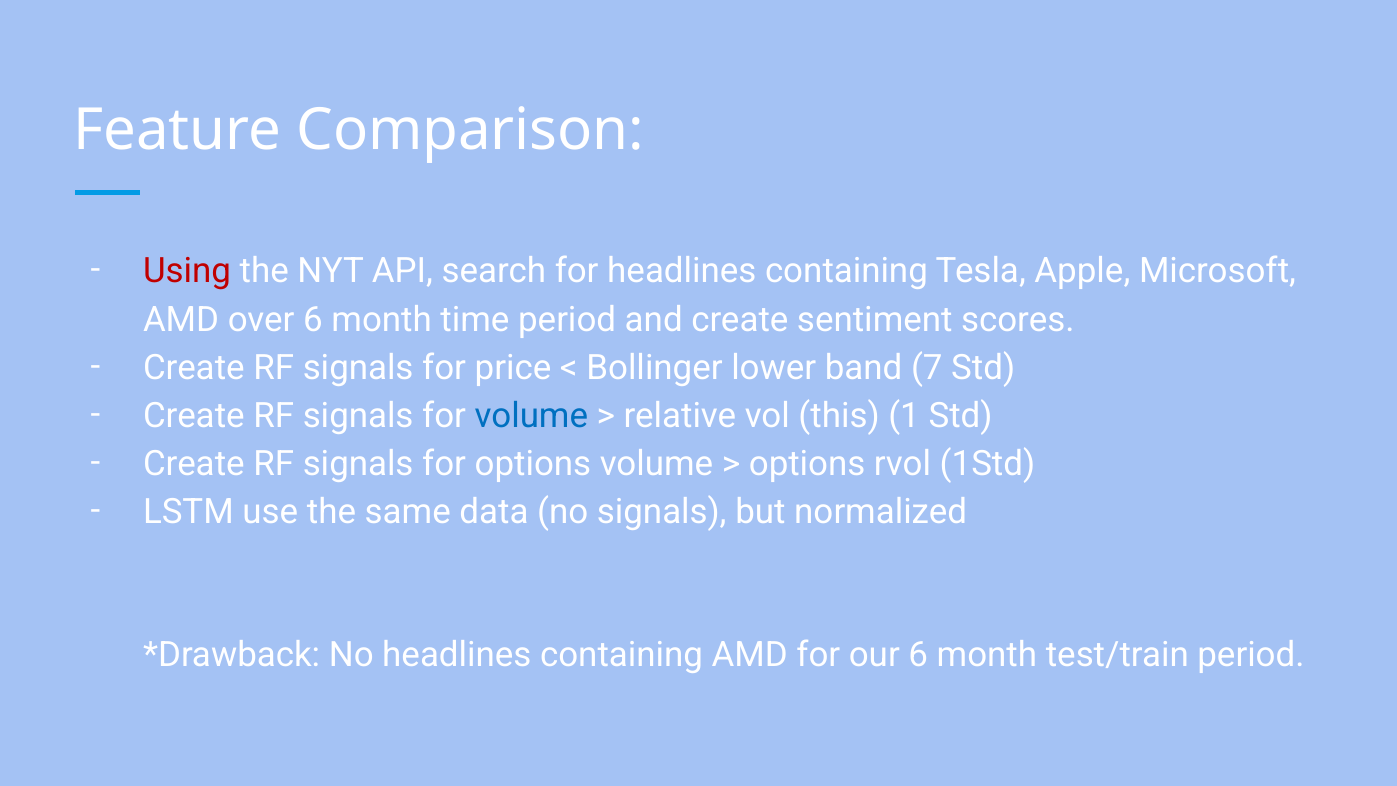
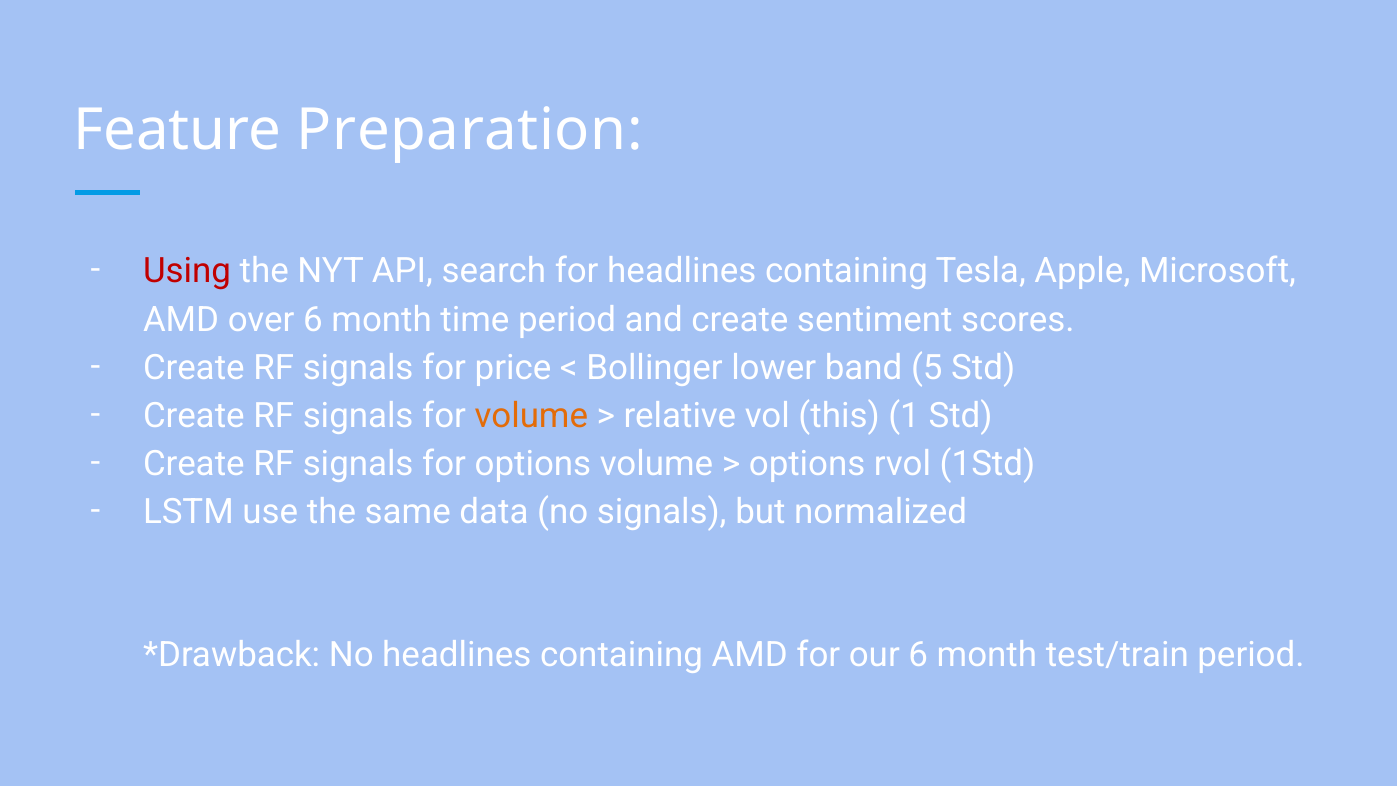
Comparison: Comparison -> Preparation (470, 130)
7: 7 -> 5 (927, 368)
volume colour: blue -> orange (531, 416)
